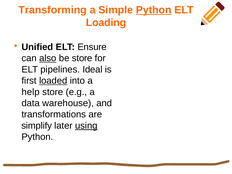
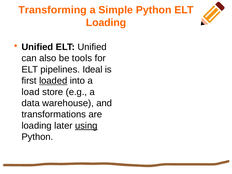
Python underline: present -> none (154, 10)
ELT Ensure: Ensure -> Unified (92, 47)
also underline: present -> none (48, 58)
be store: store -> tools (82, 58)
help: help -> load (31, 92)
simplify: simplify -> loading (37, 126)
